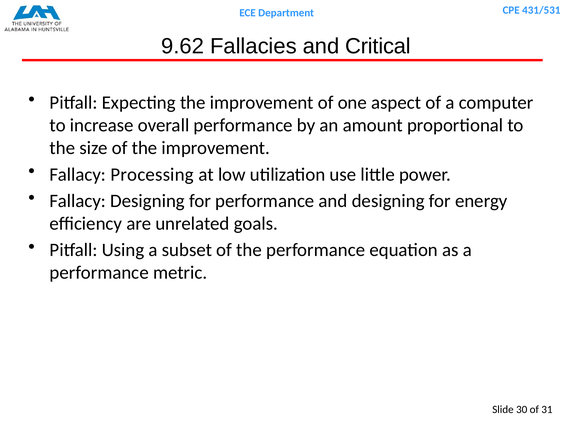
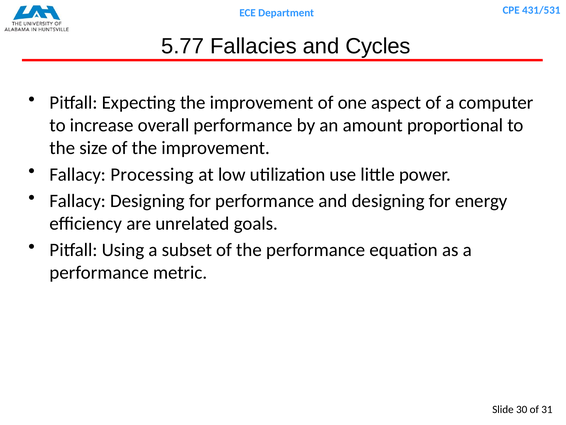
9.62: 9.62 -> 5.77 (183, 46)
Critical: Critical -> Cycles (378, 46)
